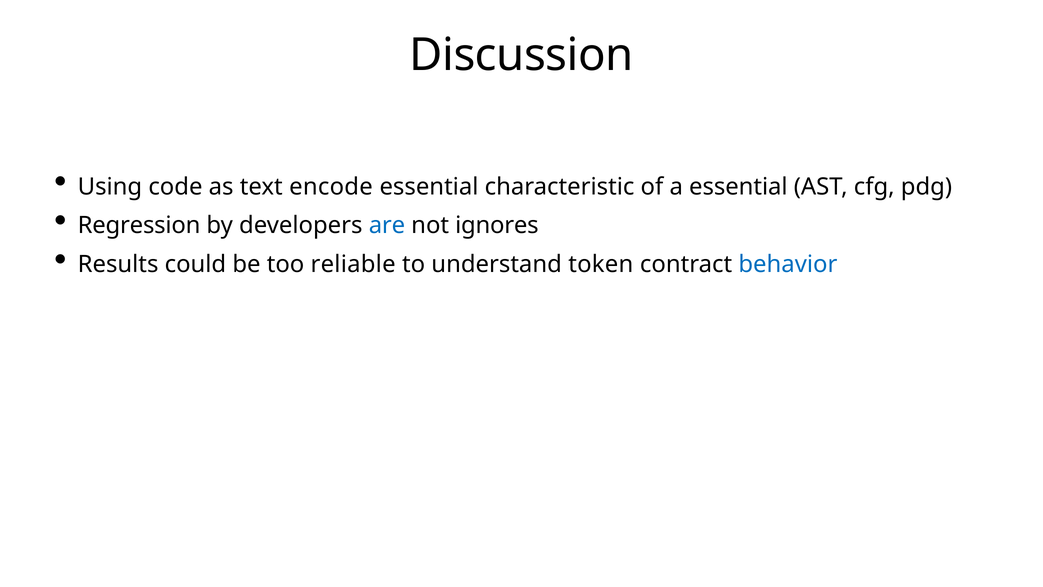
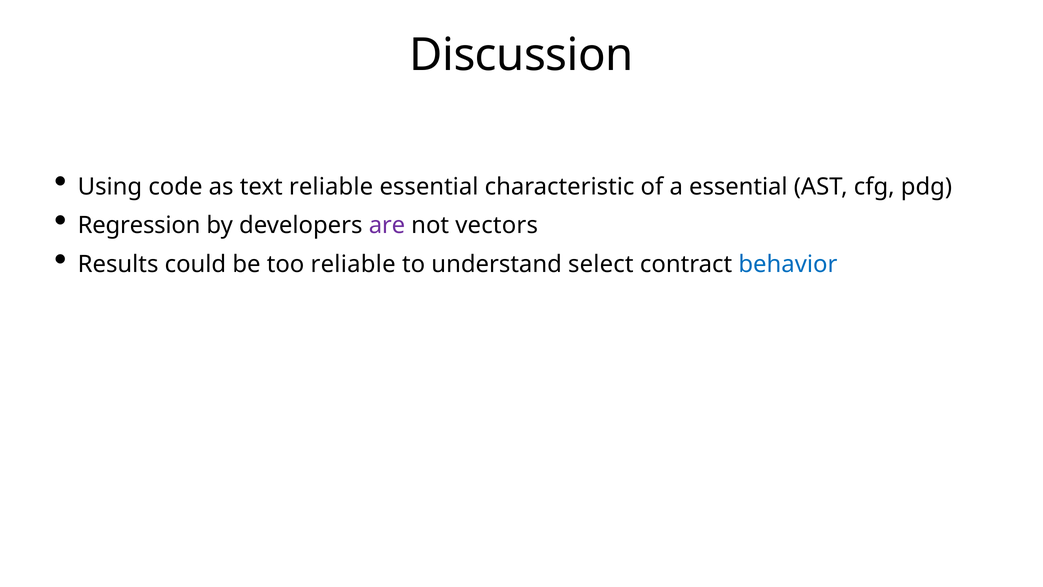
text encode: encode -> reliable (331, 187)
are colour: blue -> purple (387, 225)
ignores: ignores -> vectors (497, 225)
token: token -> select (601, 264)
